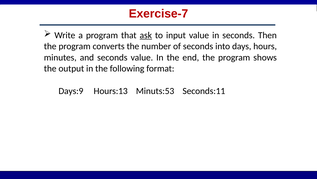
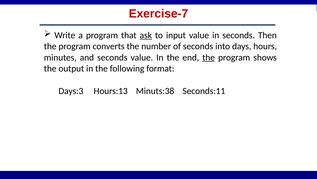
the underline: none -> present (209, 57)
Days:9: Days:9 -> Days:3 (71, 91)
Minuts:53: Minuts:53 -> Minuts:38 (155, 91)
